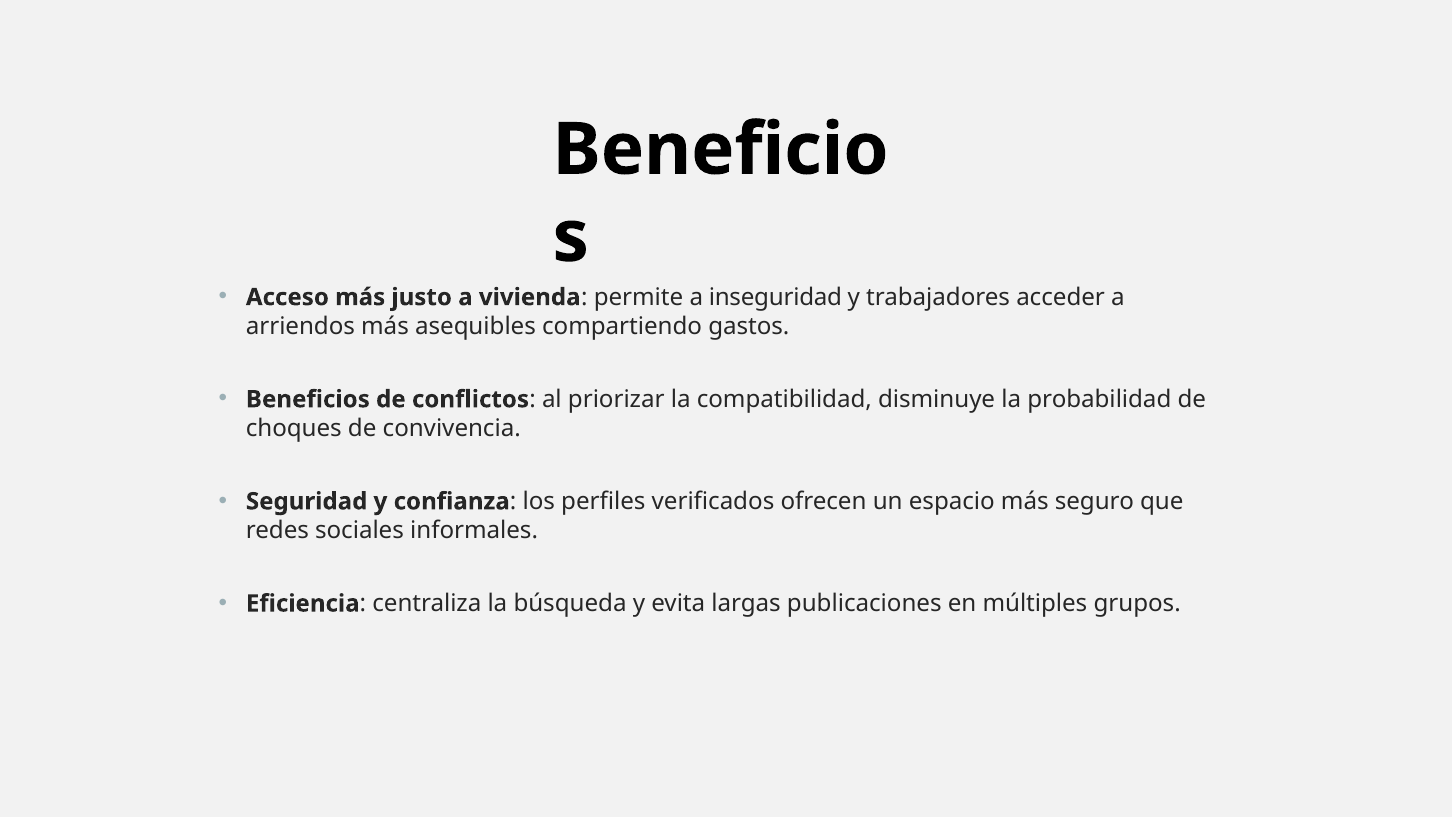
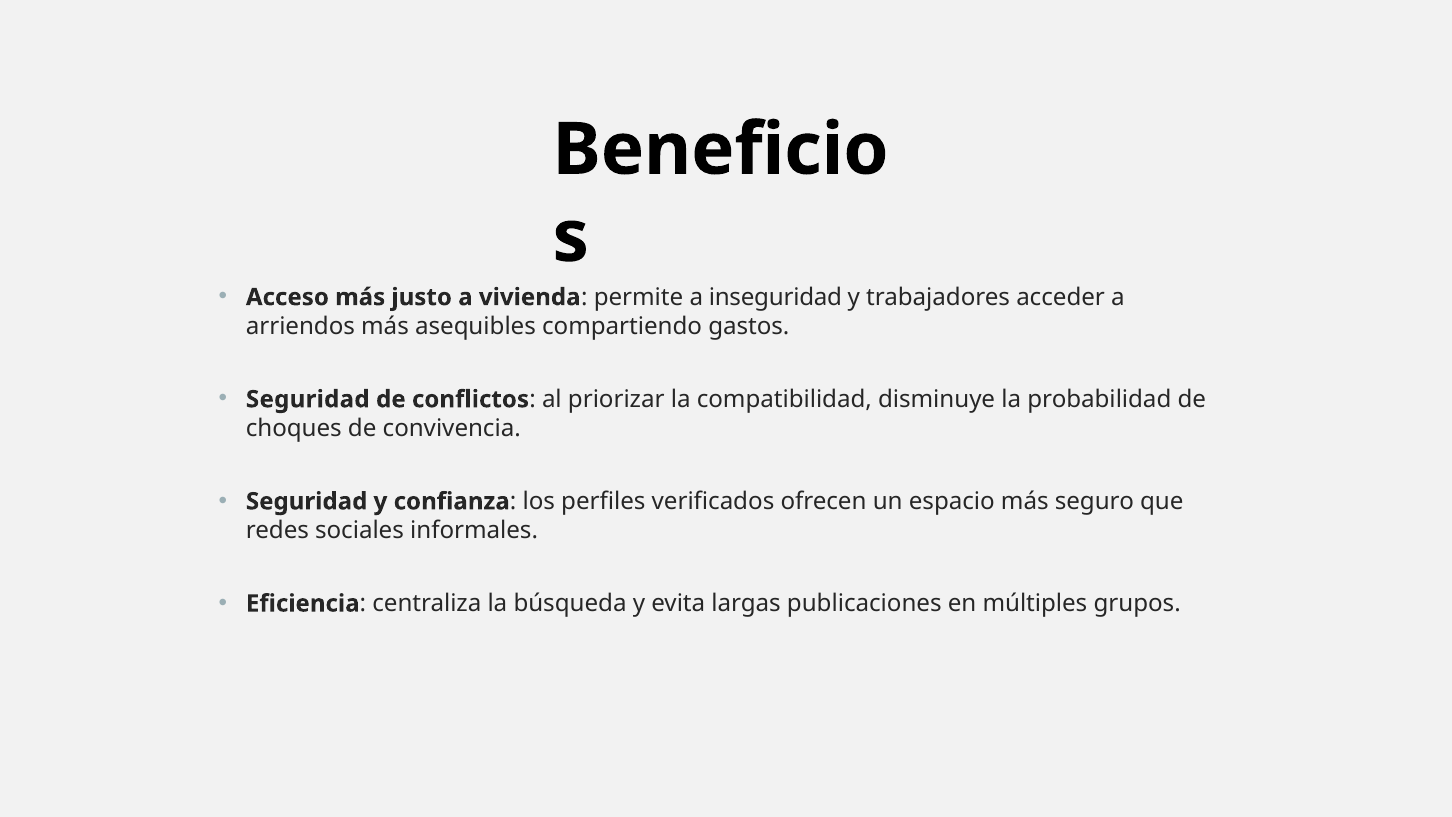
Beneficios: Beneficios -> Seguridad (308, 399)
